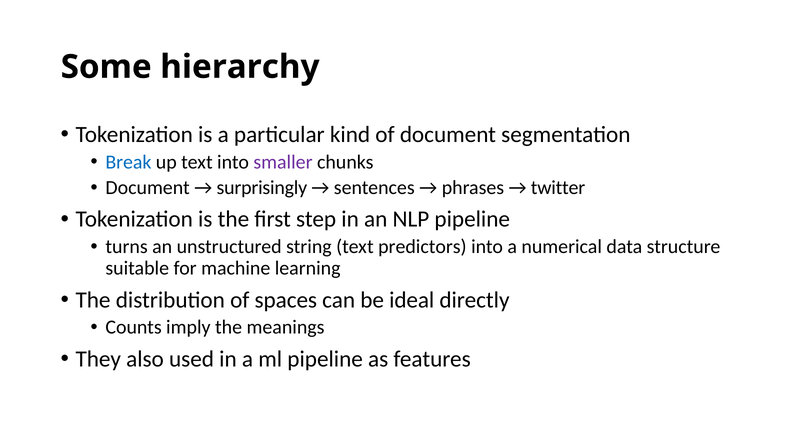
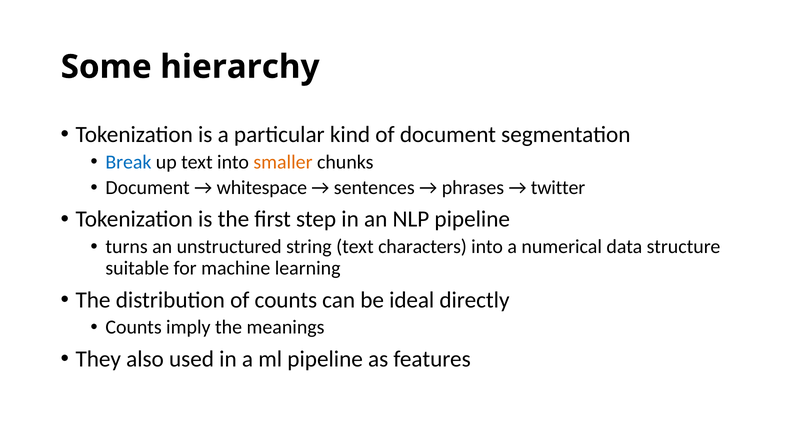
smaller colour: purple -> orange (283, 162)
surprisingly: surprisingly -> whitespace (262, 188)
predictors: predictors -> characters (422, 247)
of spaces: spaces -> counts (286, 300)
